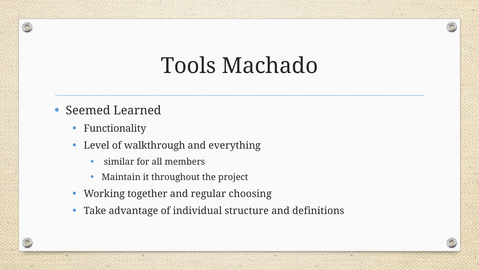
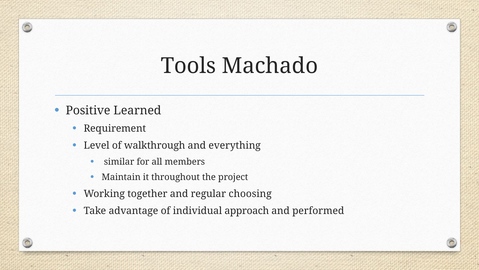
Seemed: Seemed -> Positive (88, 110)
Functionality: Functionality -> Requirement (115, 128)
structure: structure -> approach (247, 210)
definitions: definitions -> performed (318, 210)
